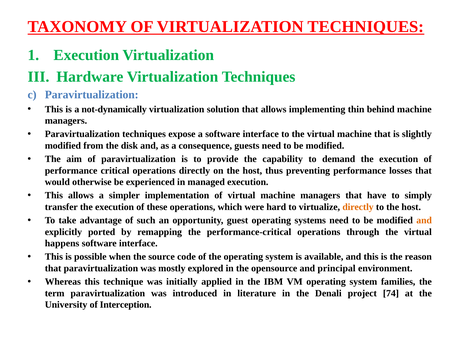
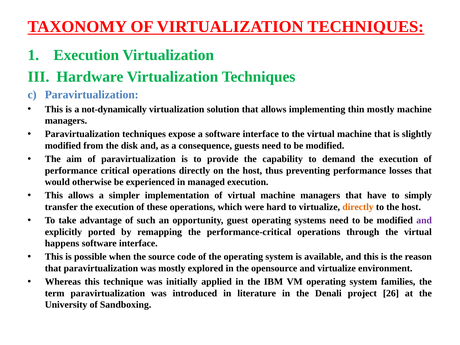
thin behind: behind -> mostly (381, 109)
and colour: orange -> purple (424, 220)
and principal: principal -> virtualize (337, 268)
74: 74 -> 26 (391, 293)
Interception: Interception -> Sandboxing (126, 305)
